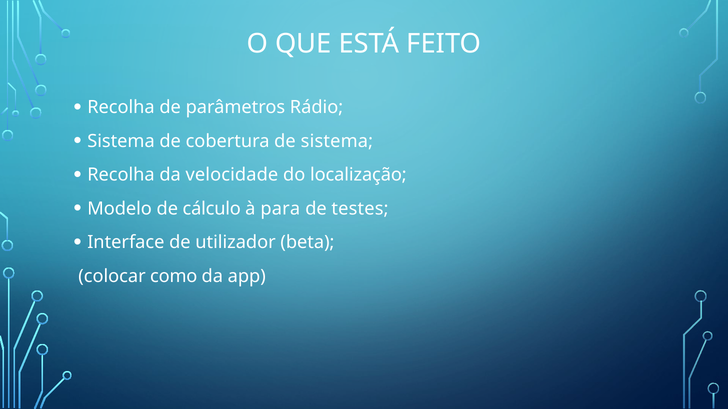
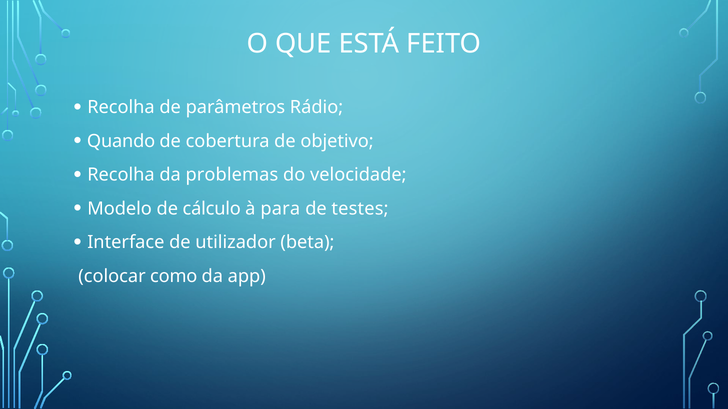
Sistema: Sistema -> Quando (121, 141)
de sistema: sistema -> objetivo (337, 141)
velocidade: velocidade -> problemas (232, 175)
localização: localização -> velocidade (358, 175)
